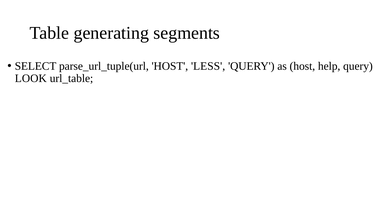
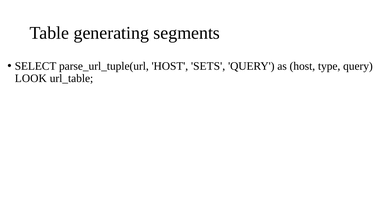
LESS: LESS -> SETS (208, 66)
help: help -> type (329, 66)
